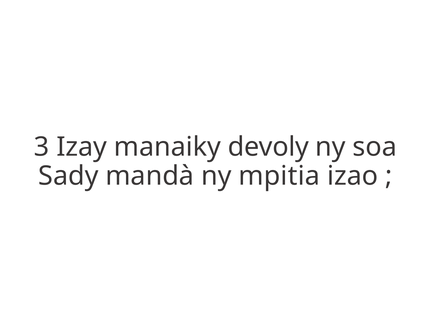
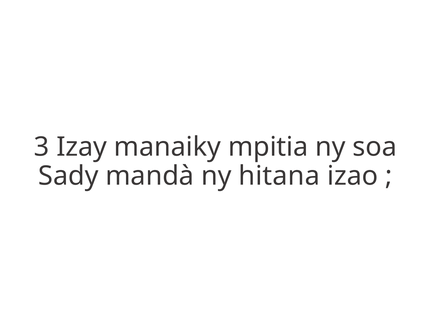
devoly: devoly -> mpitia (268, 147)
mpitia: mpitia -> hitana (279, 176)
